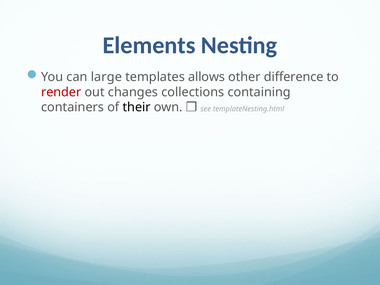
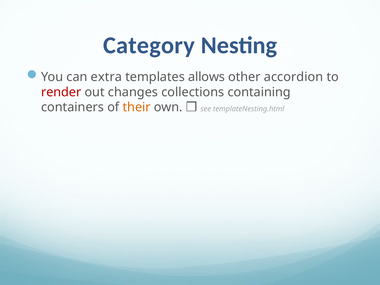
Elements: Elements -> Category (149, 45)
large: large -> extra (106, 77)
difference: difference -> accordion (294, 77)
their colour: black -> orange (137, 107)
